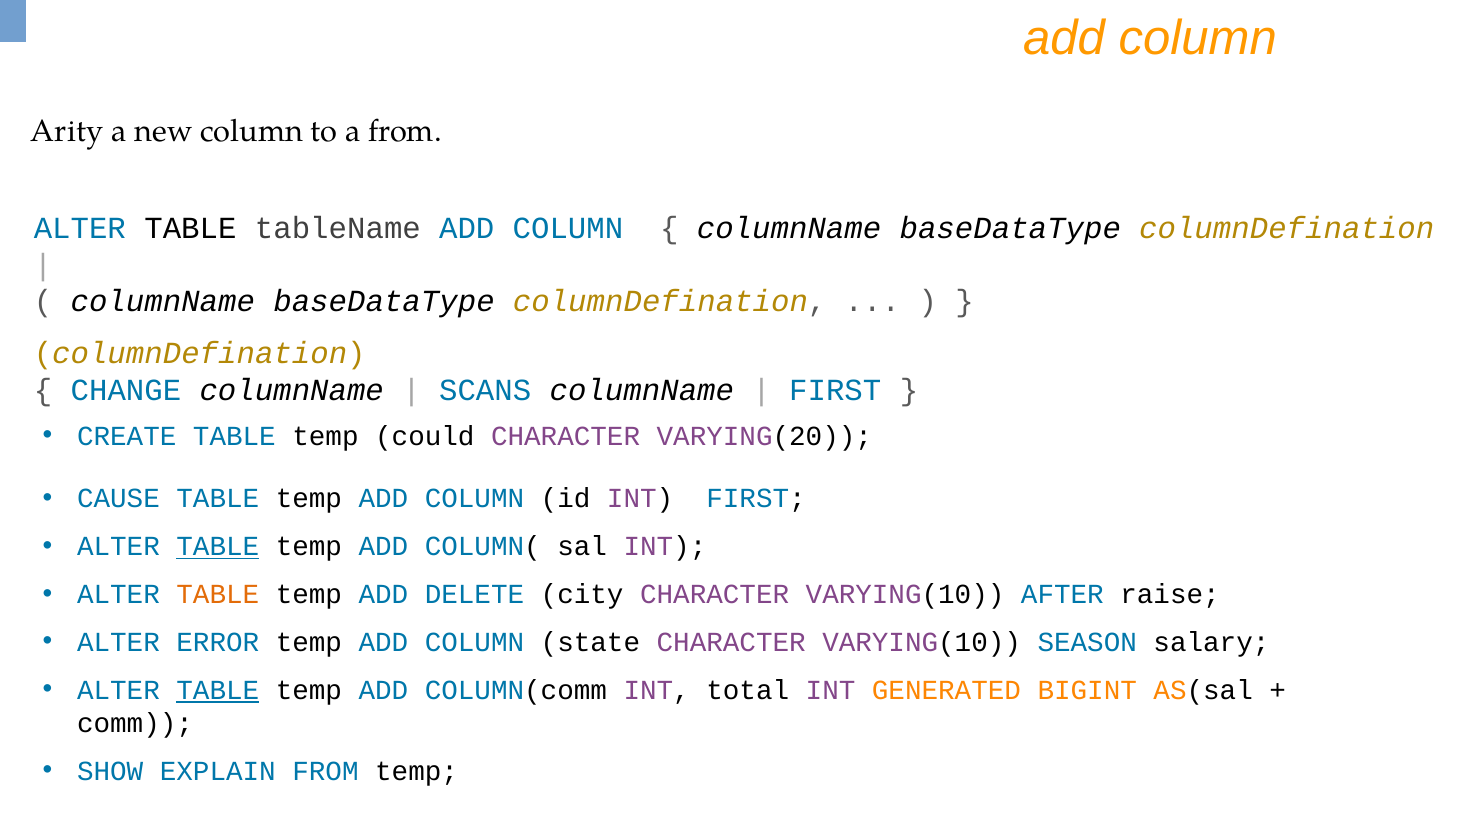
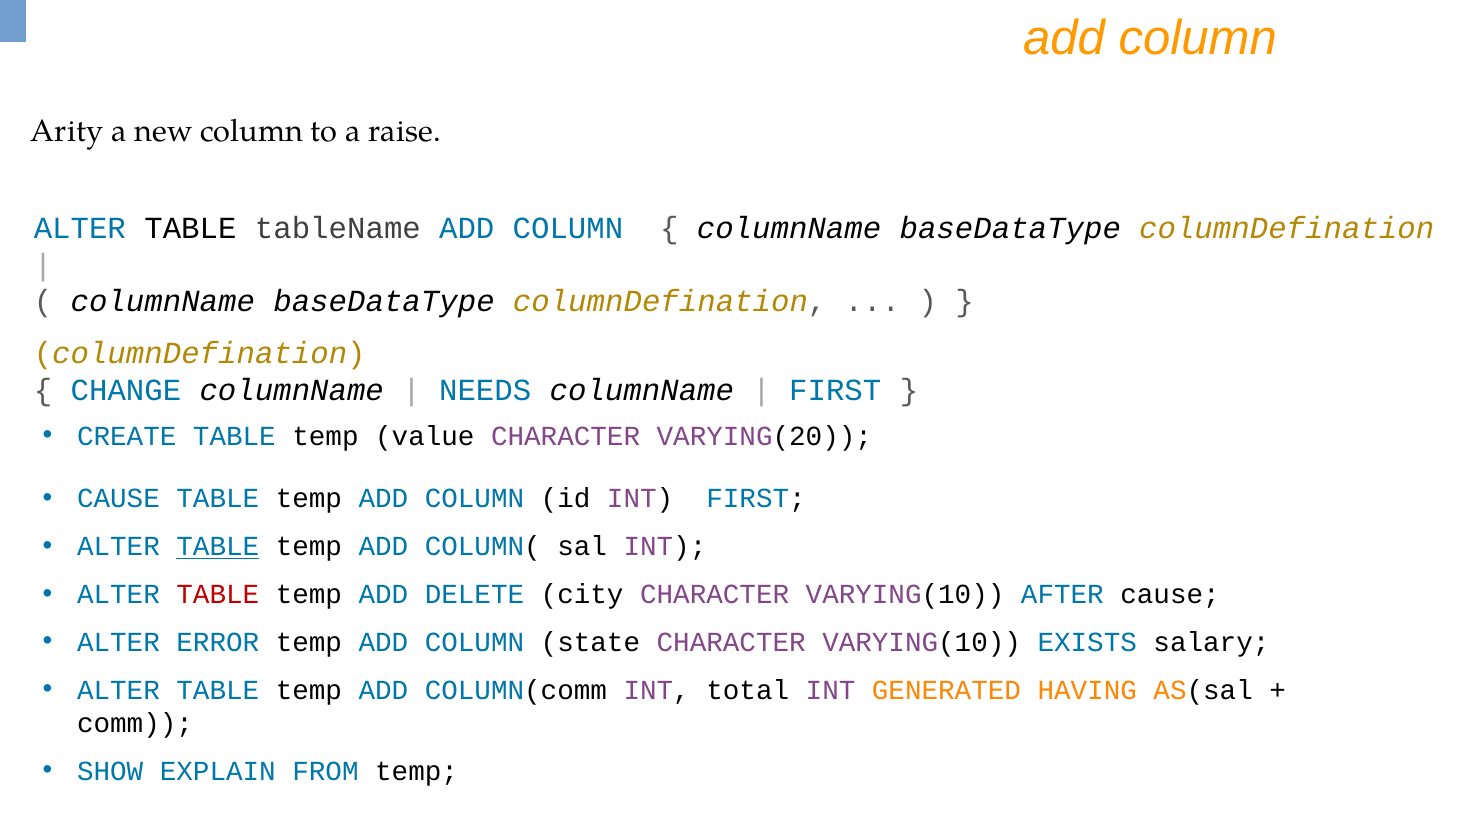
a from: from -> raise (405, 132)
SCANS: SCANS -> NEEDS (485, 390)
could: could -> value (425, 436)
TABLE colour: orange -> red (218, 594)
AFTER raise: raise -> cause (1170, 594)
SEASON: SEASON -> EXISTS (1087, 642)
TABLE underline: present -> none (218, 690)
BIGINT: BIGINT -> HAVING (1087, 690)
